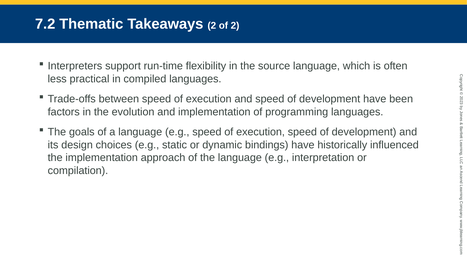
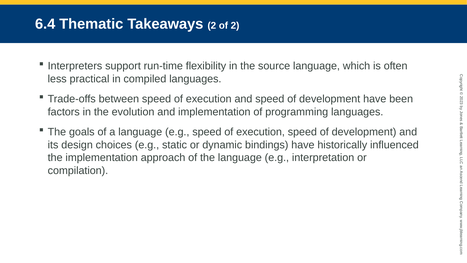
7.2: 7.2 -> 6.4 (45, 24)
